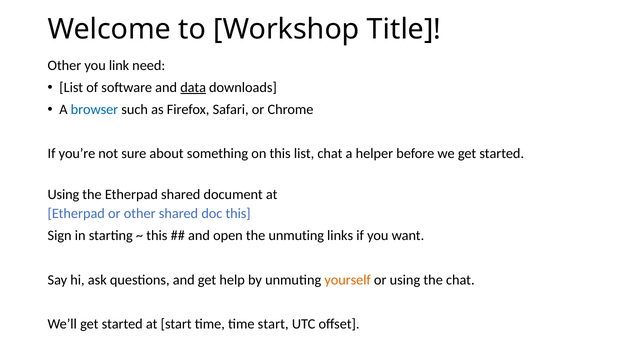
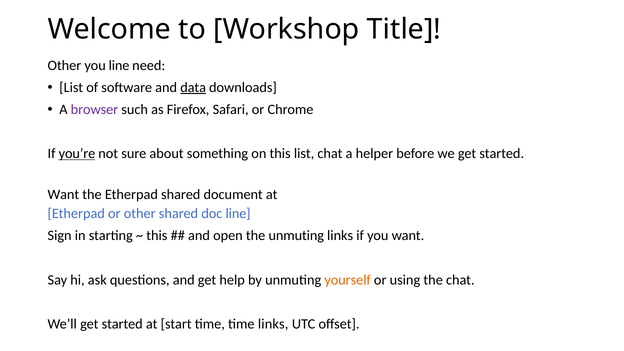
you link: link -> line (119, 65)
browser colour: blue -> purple (94, 109)
you’re underline: none -> present (77, 154)
Using: Using -> Want (63, 195)
doc this: this -> line (238, 214)
time start: start -> links (273, 324)
